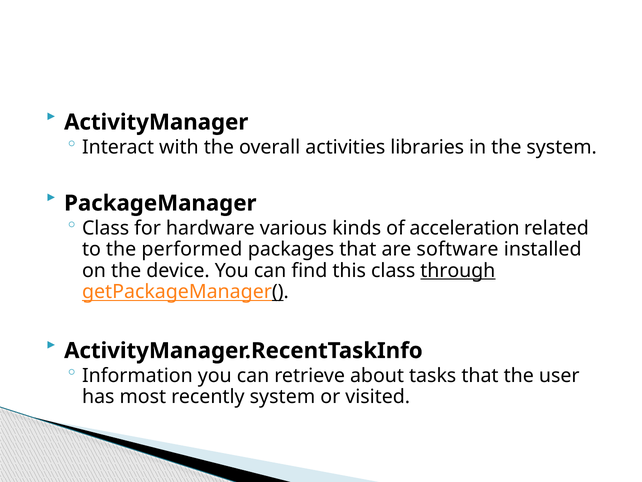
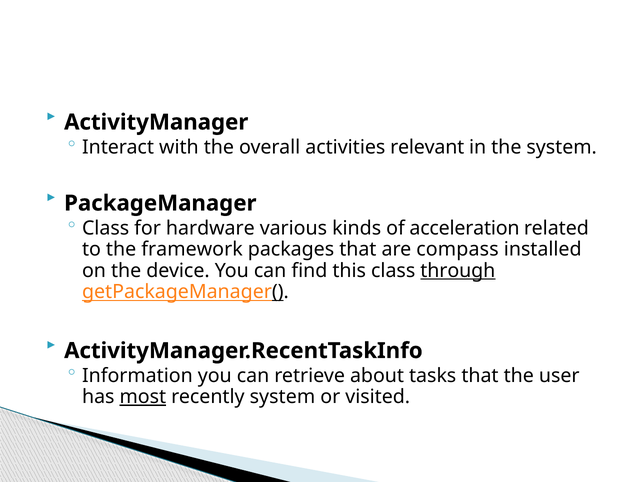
libraries: libraries -> relevant (427, 147)
performed: performed -> framework (192, 249)
software: software -> compass (457, 249)
most underline: none -> present (143, 396)
